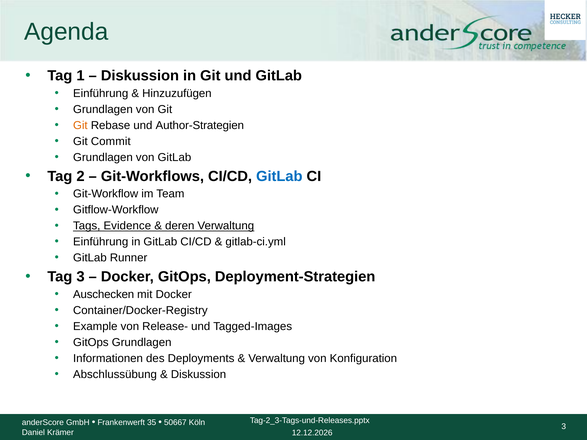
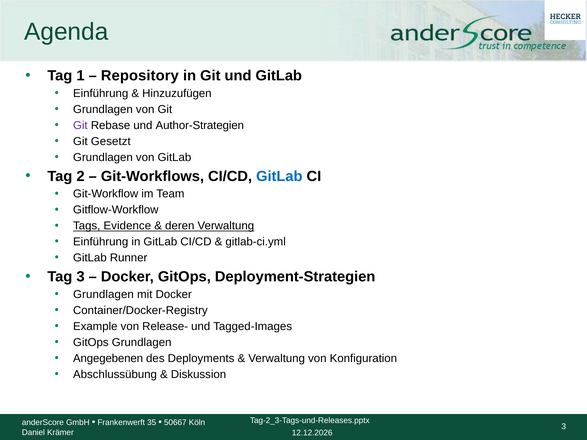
Diskussion: Diskussion -> Repository (140, 76)
Git colour: orange -> purple (80, 125)
Commit: Commit -> Gesetzt (111, 141)
Auschecken: Auschecken -> Grundlagen (103, 294)
Informationen: Informationen -> Angegebenen (108, 358)
